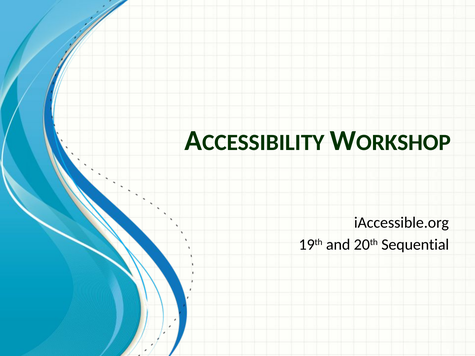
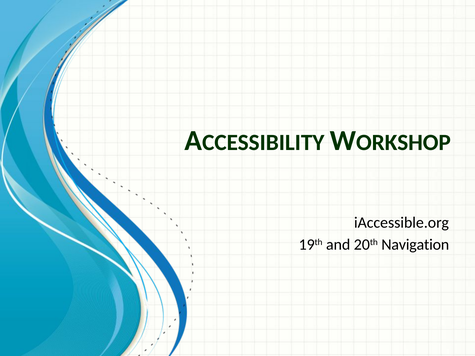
Sequential: Sequential -> Navigation (415, 245)
